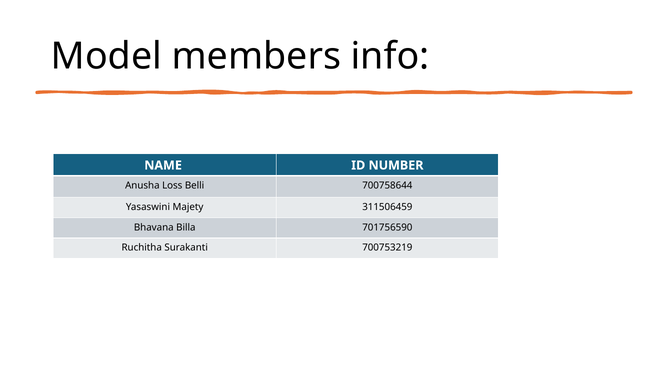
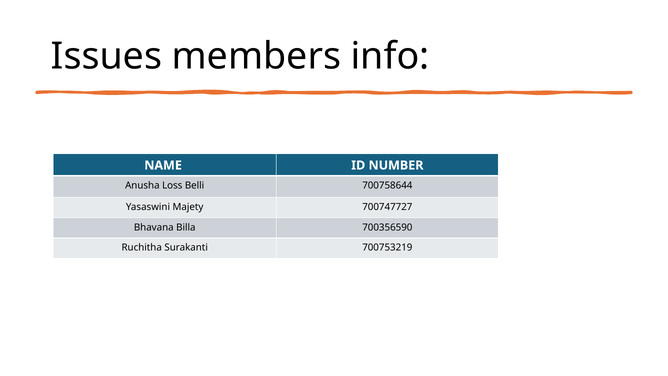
Model: Model -> Issues (107, 56)
311506459: 311506459 -> 700747727 (387, 207)
701756590: 701756590 -> 700356590 (387, 227)
